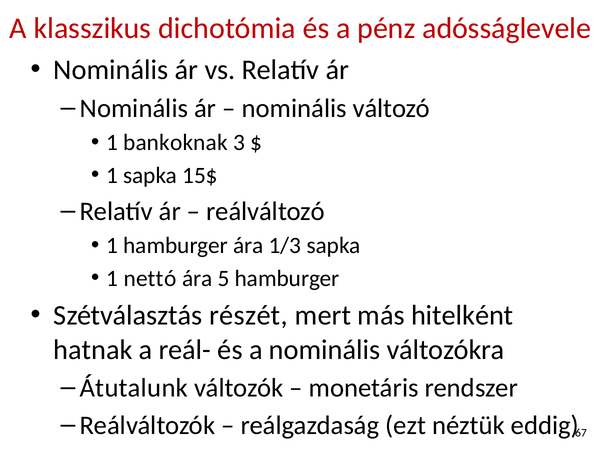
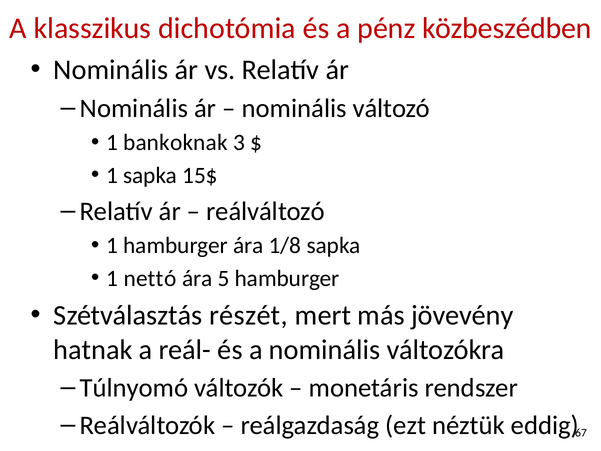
adósságlevele: adósságlevele -> közbeszédben (507, 28)
1/3: 1/3 -> 1/8 (285, 246)
hitelként: hitelként -> jövevény (462, 315)
Átutalunk: Átutalunk -> Túlnyomó (134, 388)
